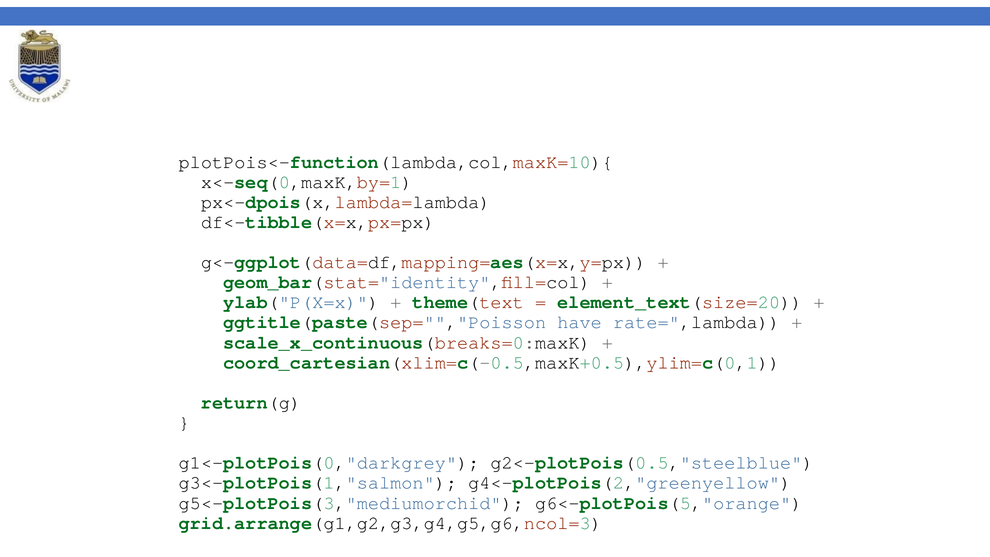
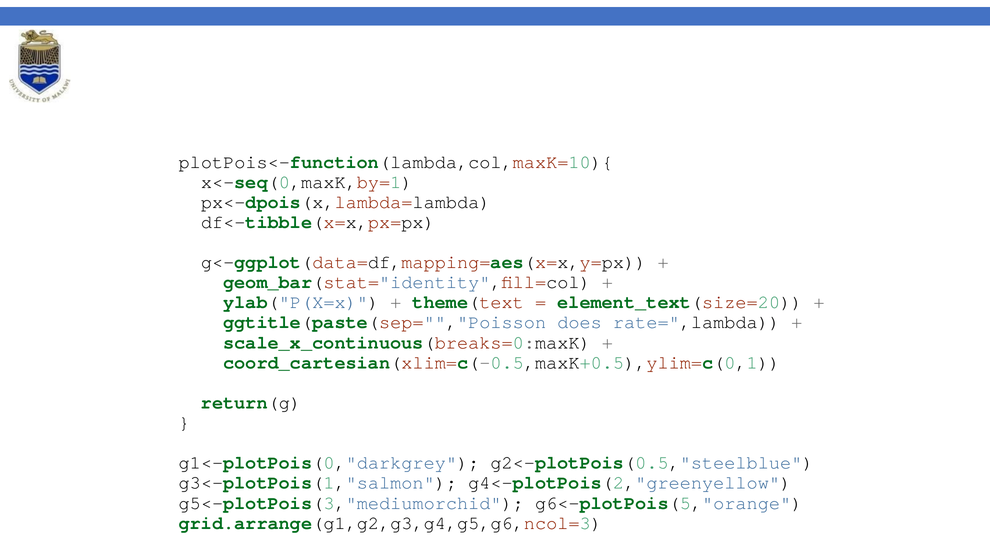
have: have -> does (580, 322)
